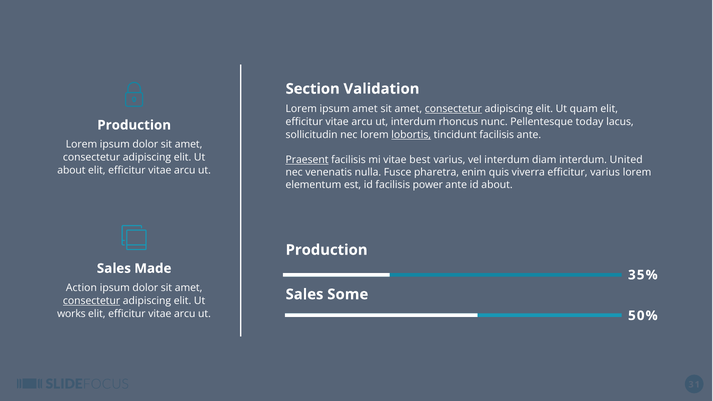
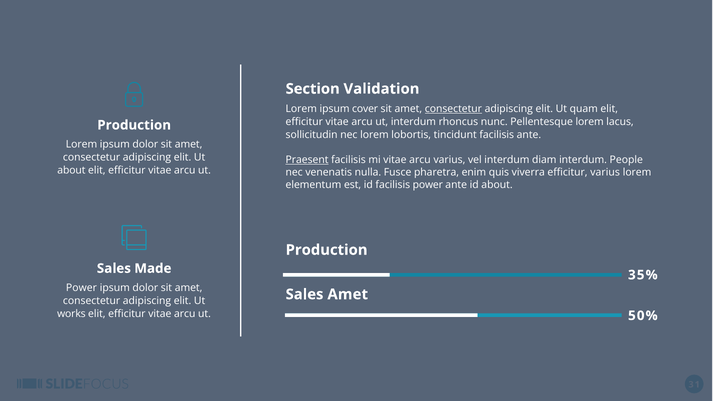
ipsum amet: amet -> cover (365, 109)
Pellentesque today: today -> lorem (590, 122)
lobortis underline: present -> none (411, 135)
mi vitae best: best -> arcu (420, 160)
United: United -> People (626, 160)
Action: Action -> Power (81, 288)
Sales Some: Some -> Amet (348, 294)
consectetur underline: present -> none (92, 301)
